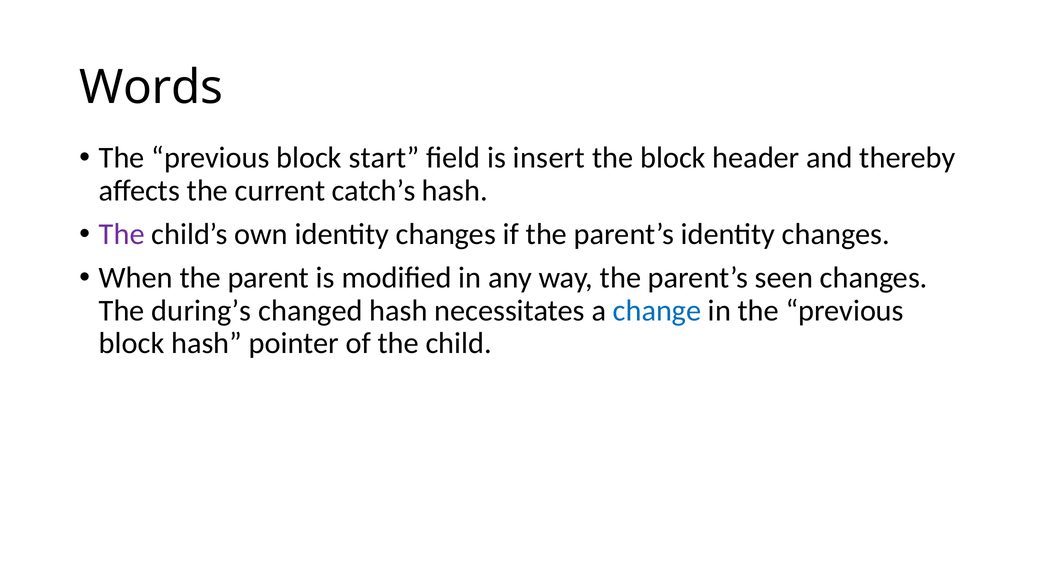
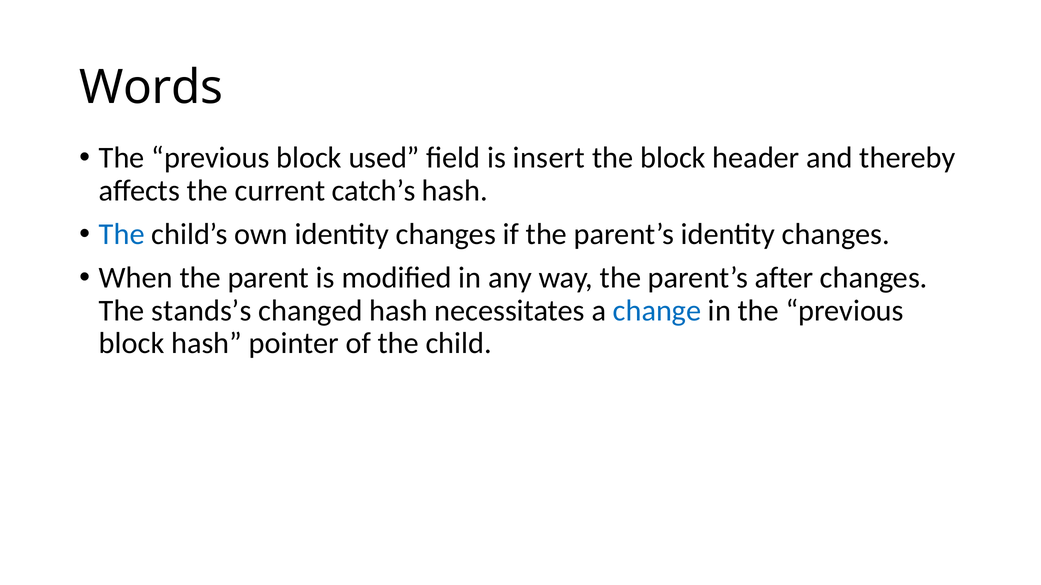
start: start -> used (384, 158)
The colour: purple -> blue (122, 234)
seen: seen -> after (784, 278)
during’s: during’s -> stands’s (201, 311)
